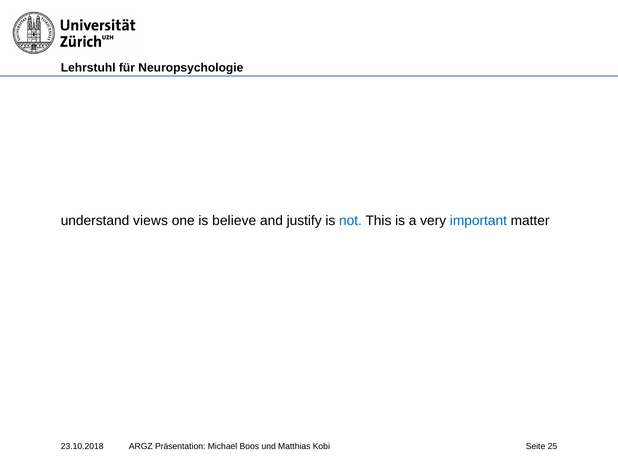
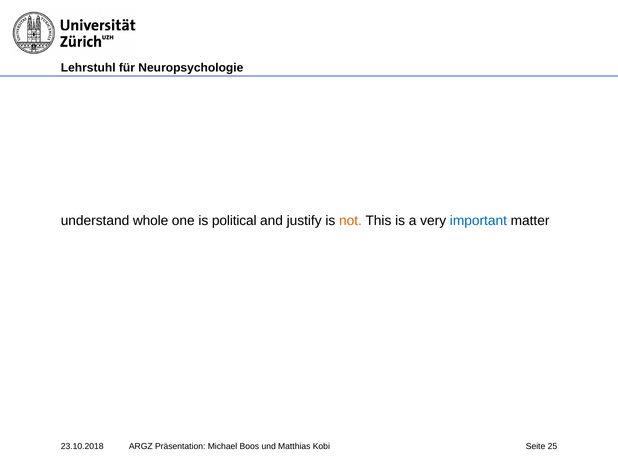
views: views -> whole (151, 221)
believe: believe -> political (234, 221)
not colour: blue -> orange (351, 221)
